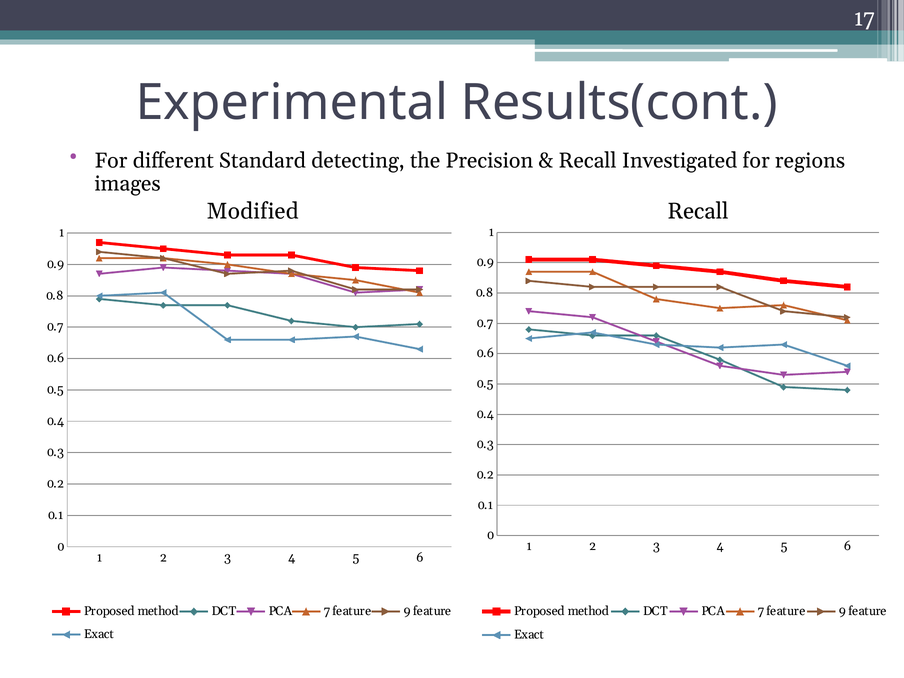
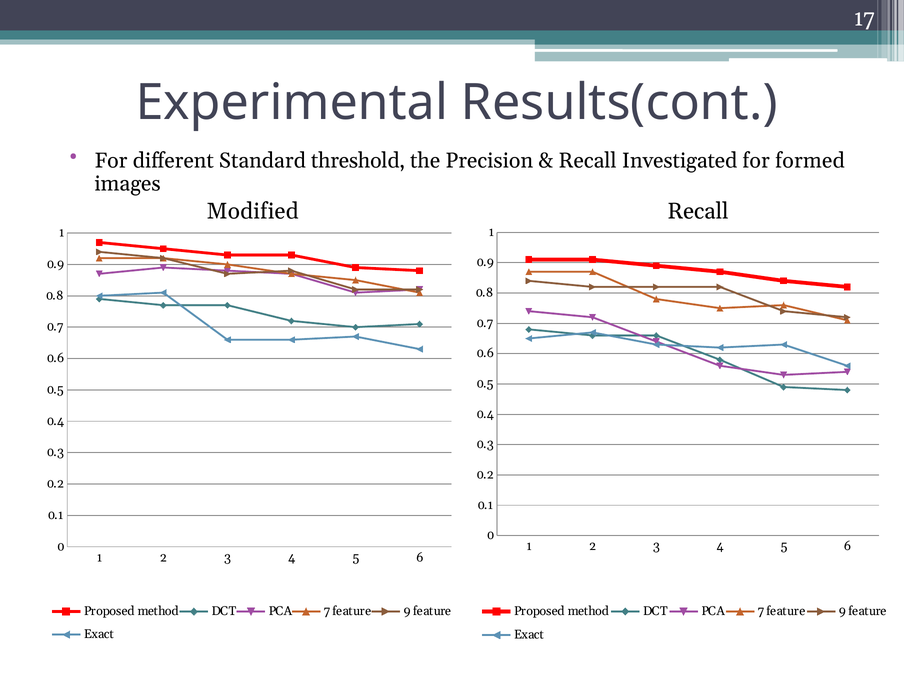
detecting: detecting -> threshold (358, 161)
regions: regions -> formed (810, 161)
